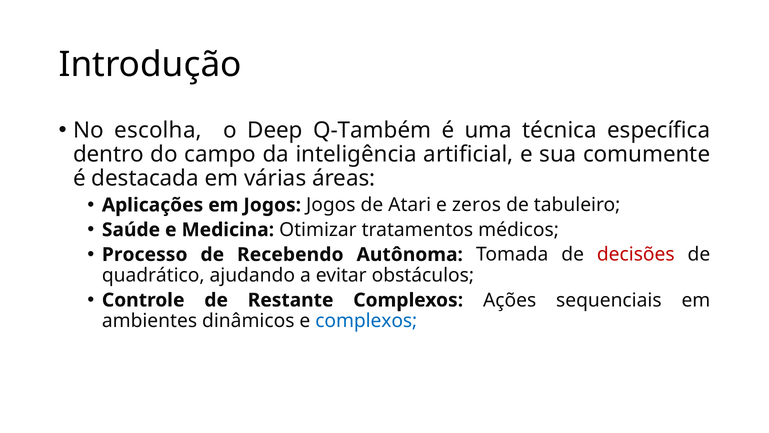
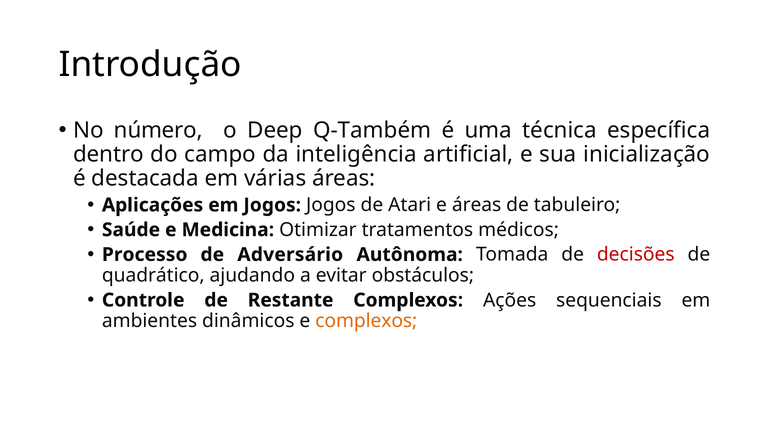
escolha: escolha -> número (158, 130)
comumente: comumente -> inicialização (647, 154)
e zeros: zeros -> áreas (477, 205)
Recebendo: Recebendo -> Adversário (290, 254)
complexos colour: blue -> orange (366, 321)
